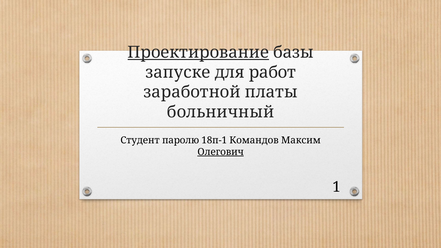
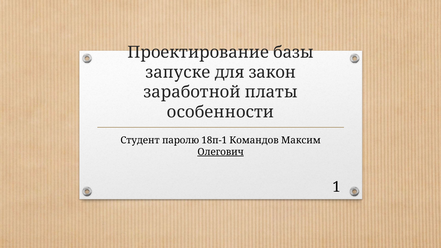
Проектирование underline: present -> none (198, 53)
работ: работ -> закон (272, 72)
больничный: больничный -> особенности (221, 112)
